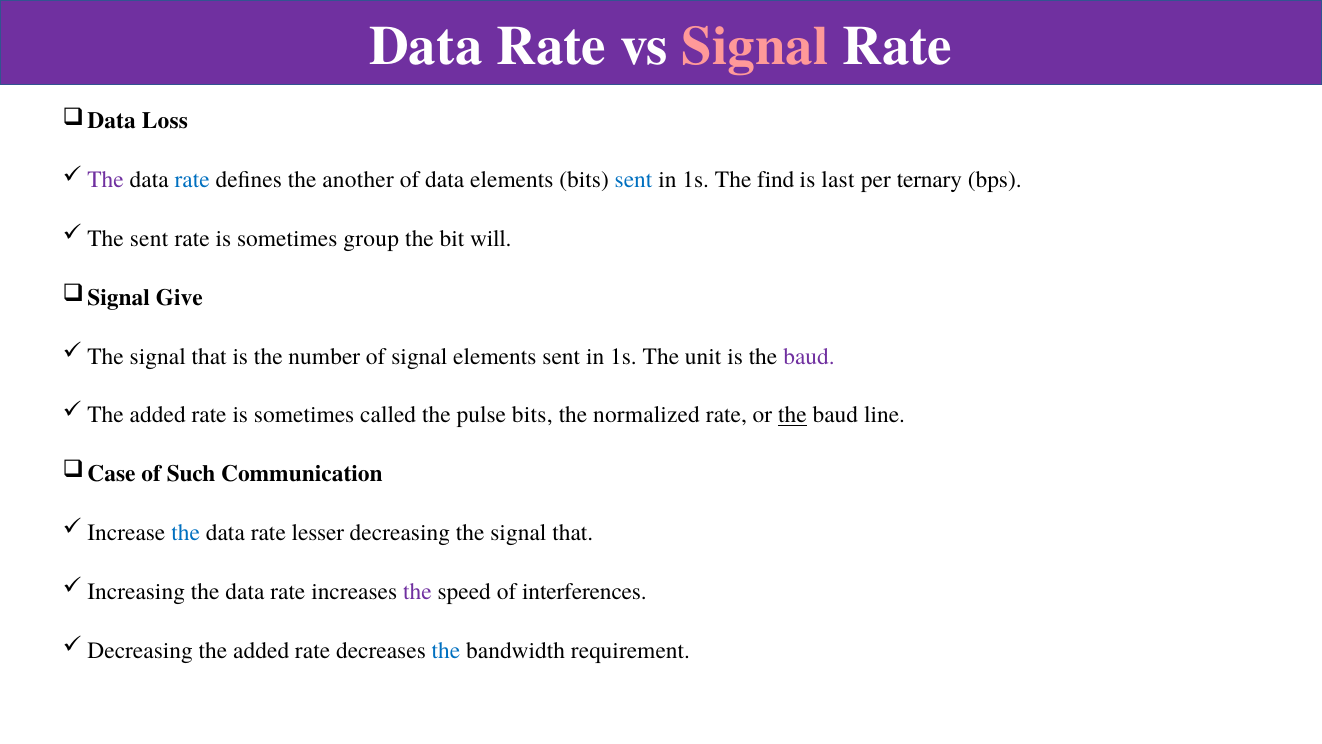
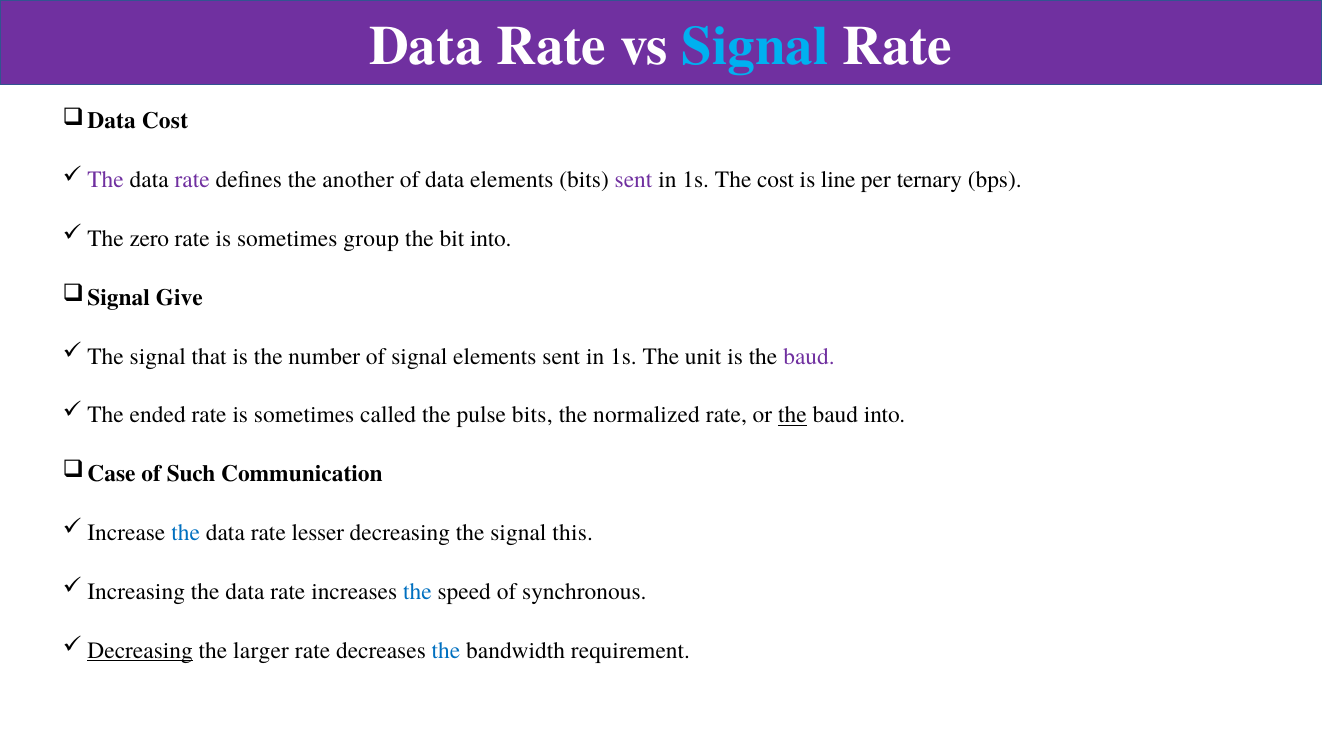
Signal colour: pink -> light blue (755, 46)
Data Loss: Loss -> Cost (165, 121)
rate colour: blue -> purple (192, 180)
sent colour: blue -> purple (634, 180)
The find: find -> cost (776, 180)
last: last -> line (838, 180)
The sent: sent -> zero (149, 239)
bit will: will -> into (491, 239)
added: added -> ended (158, 415)
baud line: line -> into (885, 415)
decreasing the signal that: that -> this (573, 532)
the colour: purple -> blue (417, 591)
interferences: interferences -> synchronous (584, 591)
Decreasing underline: none -> present (140, 650)
added: added -> larger (261, 650)
